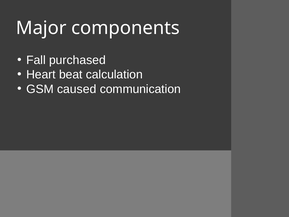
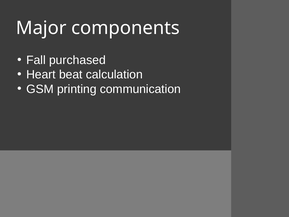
caused: caused -> printing (77, 89)
